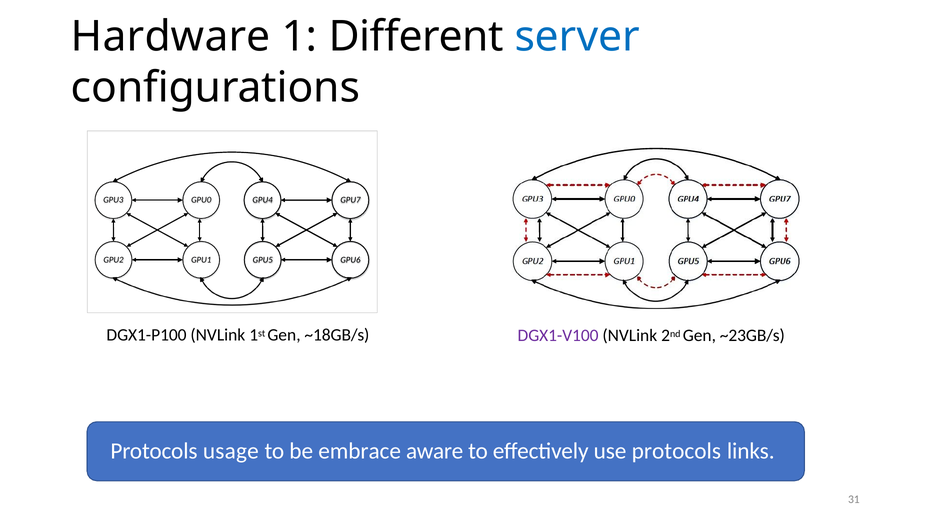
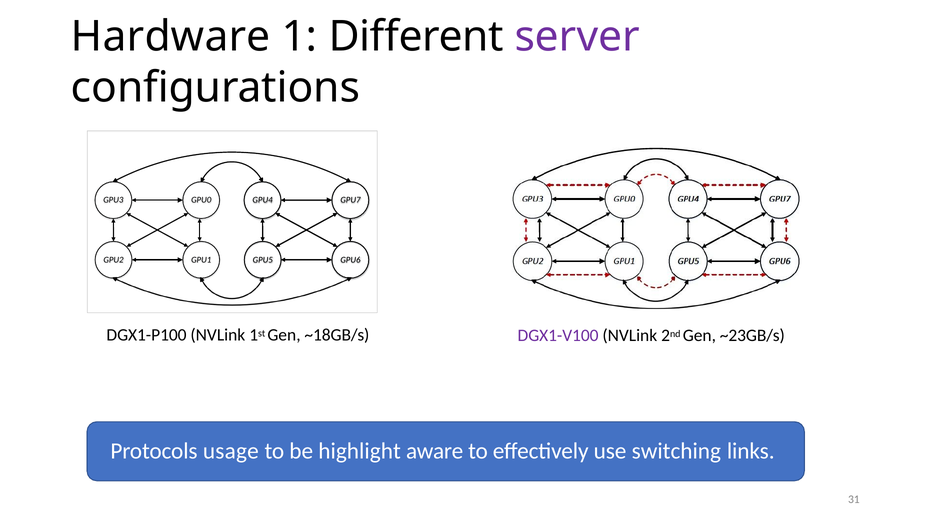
server colour: blue -> purple (577, 37)
embrace: embrace -> highlight (360, 451)
use protocols: protocols -> switching (676, 451)
